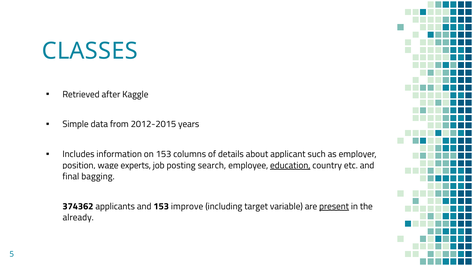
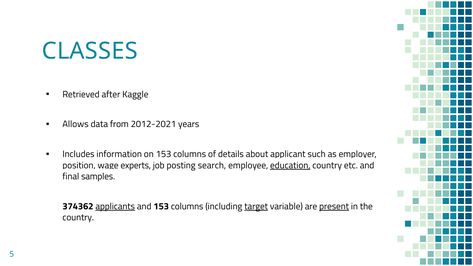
Simple: Simple -> Allows (76, 124)
2012-2015: 2012-2015 -> 2012-2021 (153, 124)
bagging: bagging -> samples (98, 176)
applicants underline: none -> present (115, 206)
and 153 improve: improve -> columns (187, 206)
target underline: none -> present (256, 206)
already: already -> country (78, 217)
